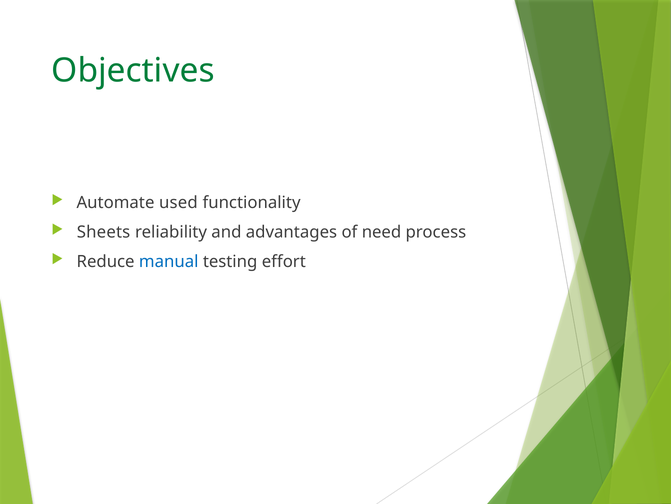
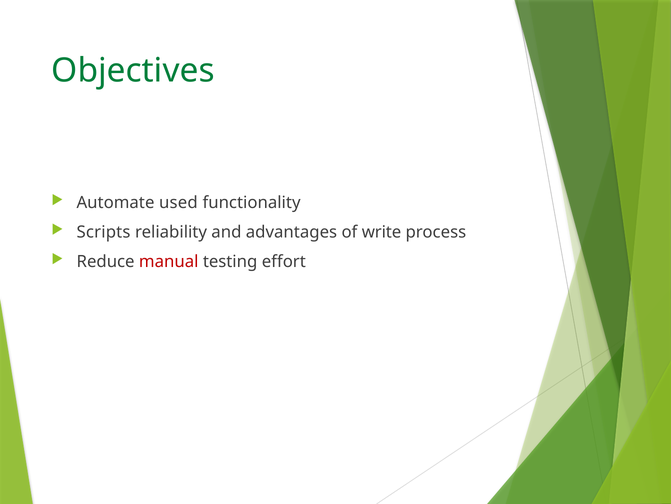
Sheets: Sheets -> Scripts (104, 232)
need: need -> write (382, 232)
manual colour: blue -> red (169, 262)
